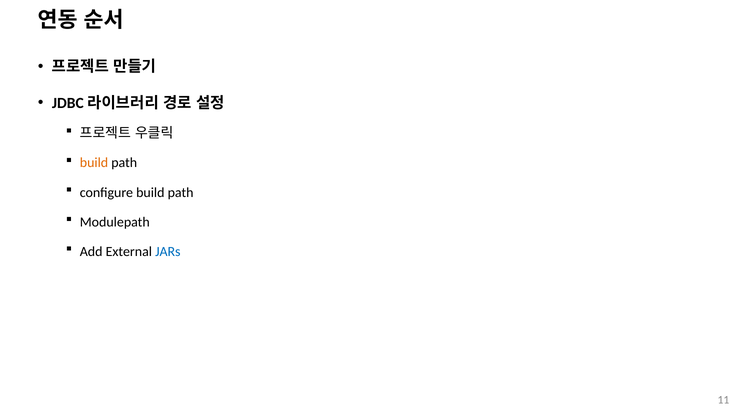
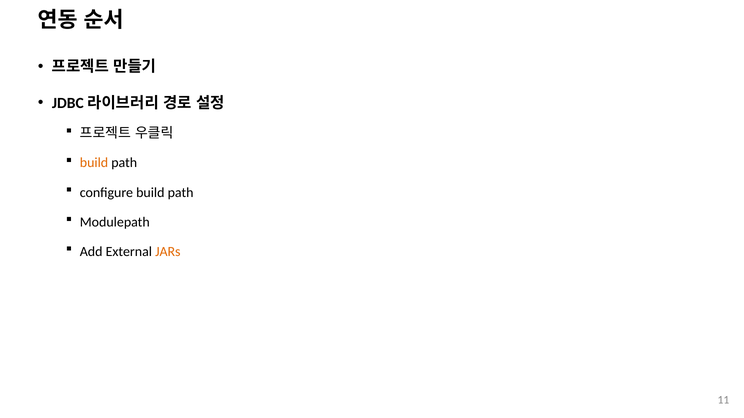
JARs colour: blue -> orange (168, 252)
